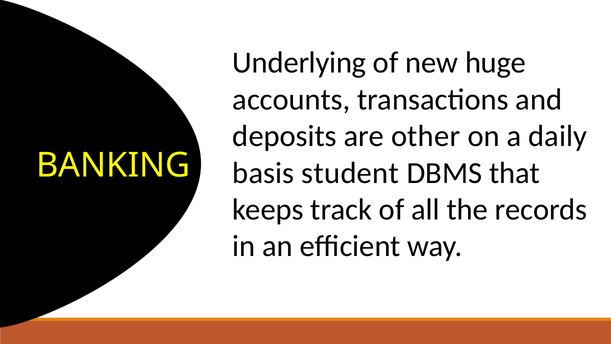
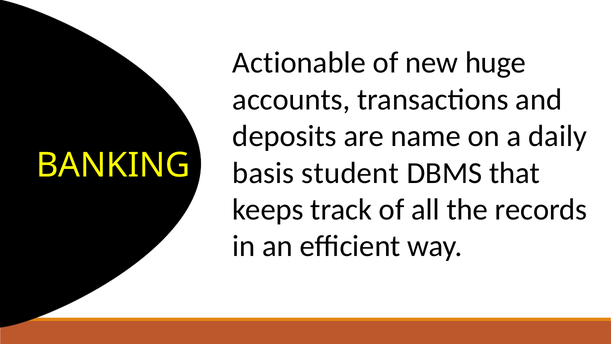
Underlying: Underlying -> Actionable (299, 63)
other: other -> name (426, 136)
